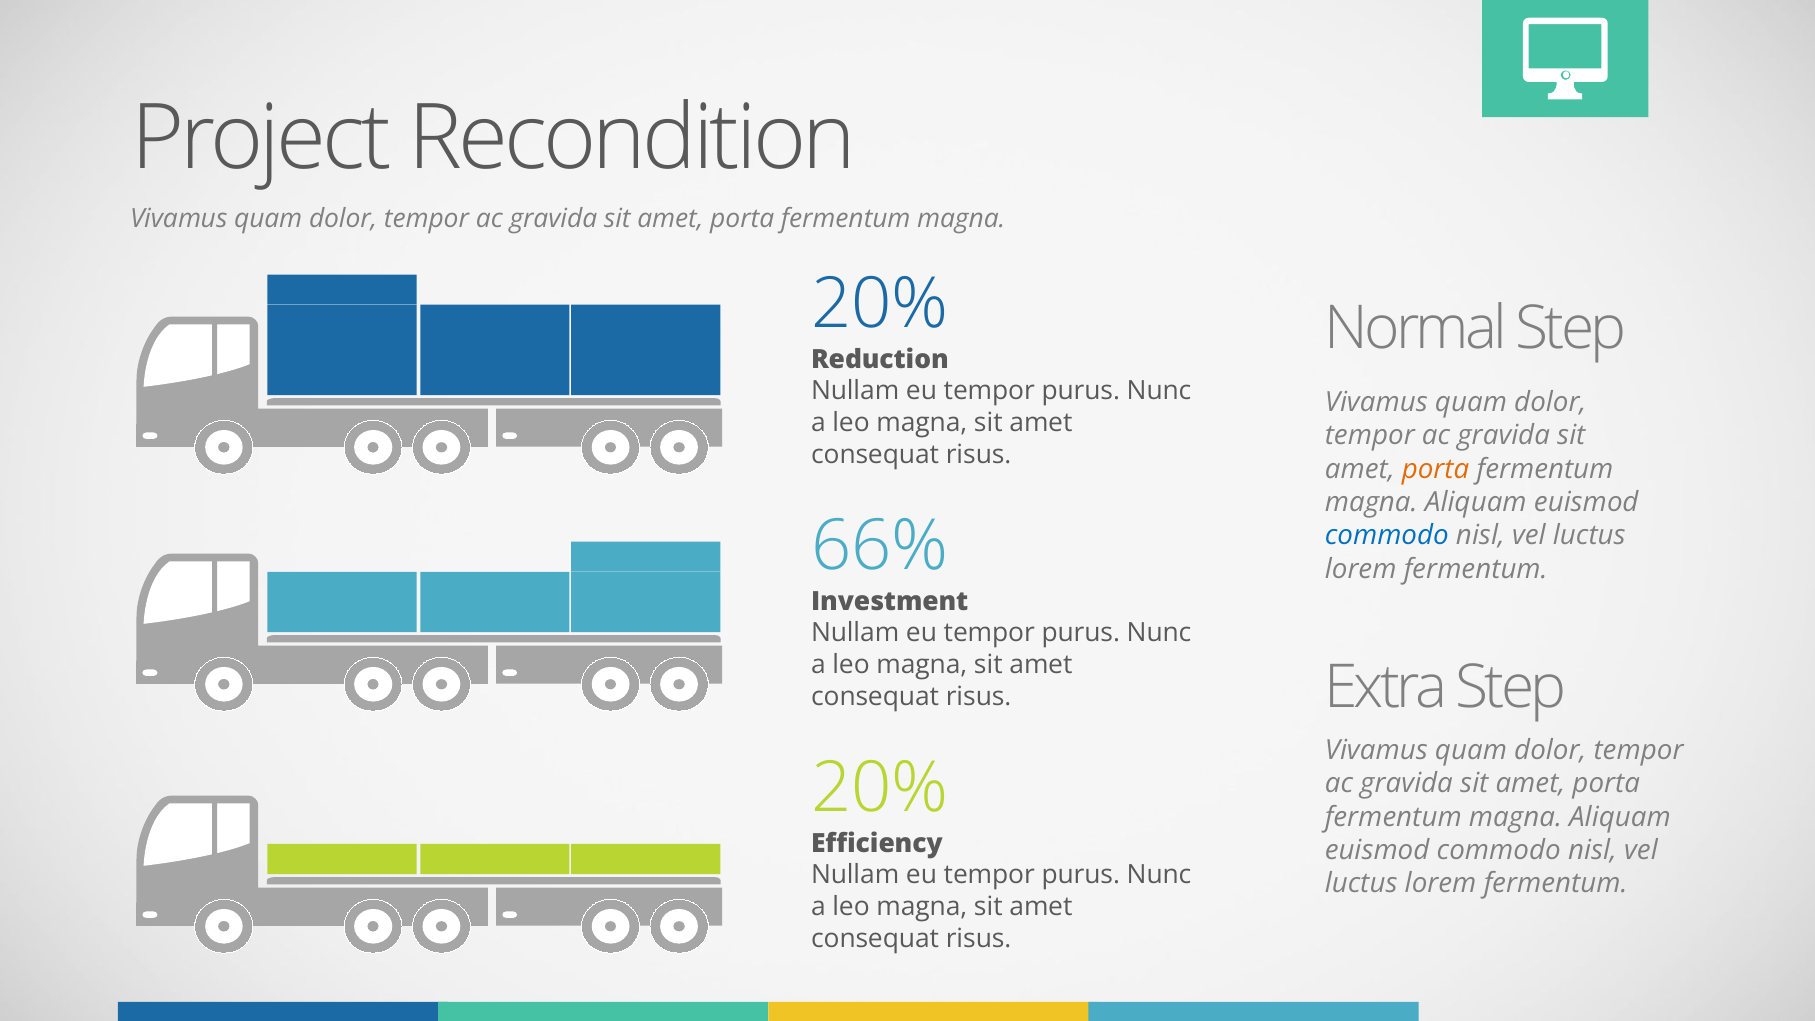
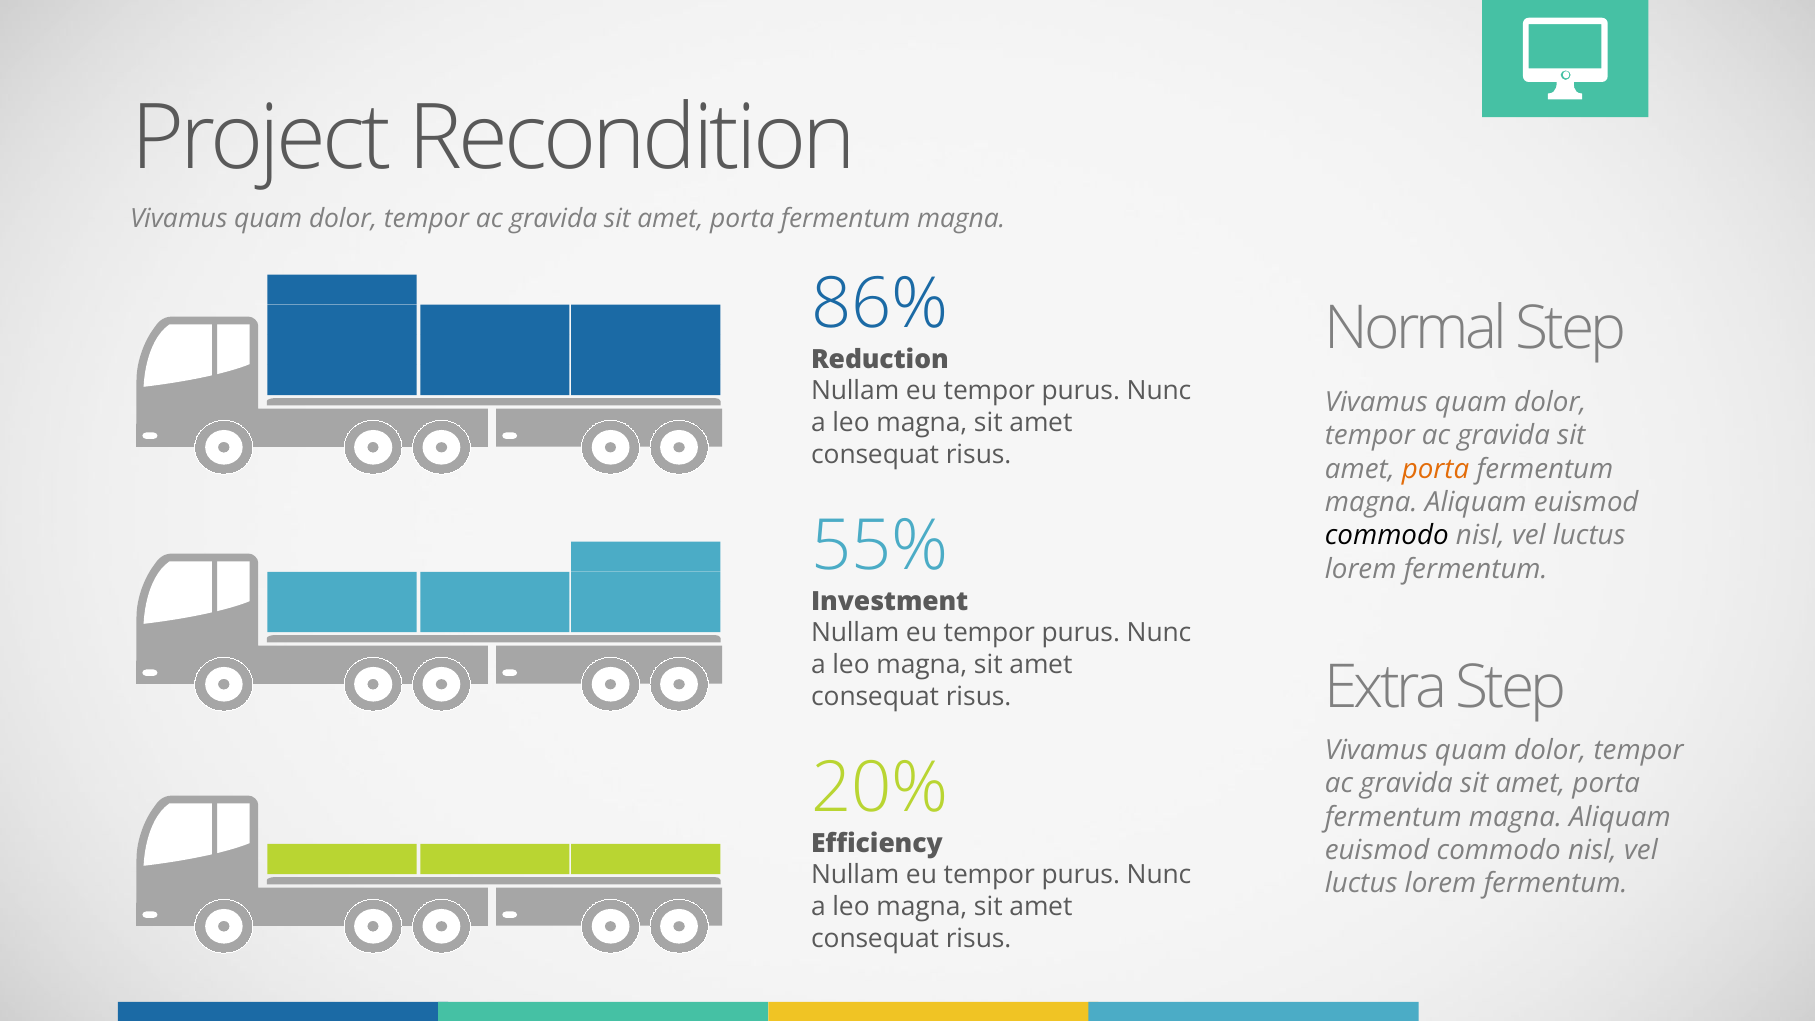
20%: 20% -> 86% (880, 304)
66%: 66% -> 55% (880, 546)
commodo colour: blue -> black (1387, 536)
